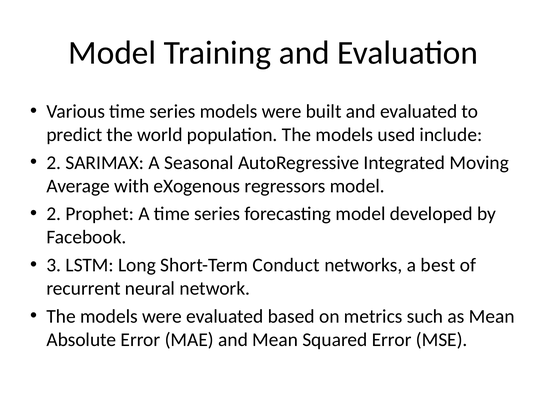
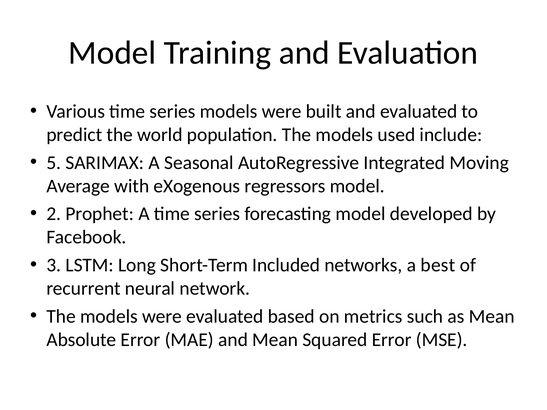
2: 2 -> 5 (54, 163)
Conduct: Conduct -> Included (286, 265)
